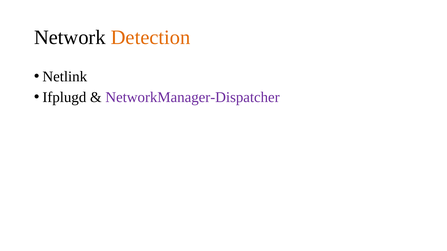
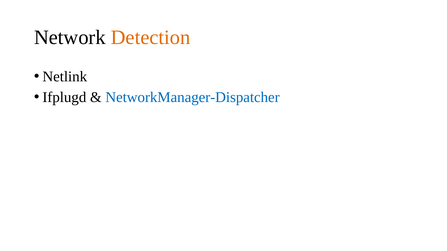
NetworkManager-Dispatcher colour: purple -> blue (192, 97)
